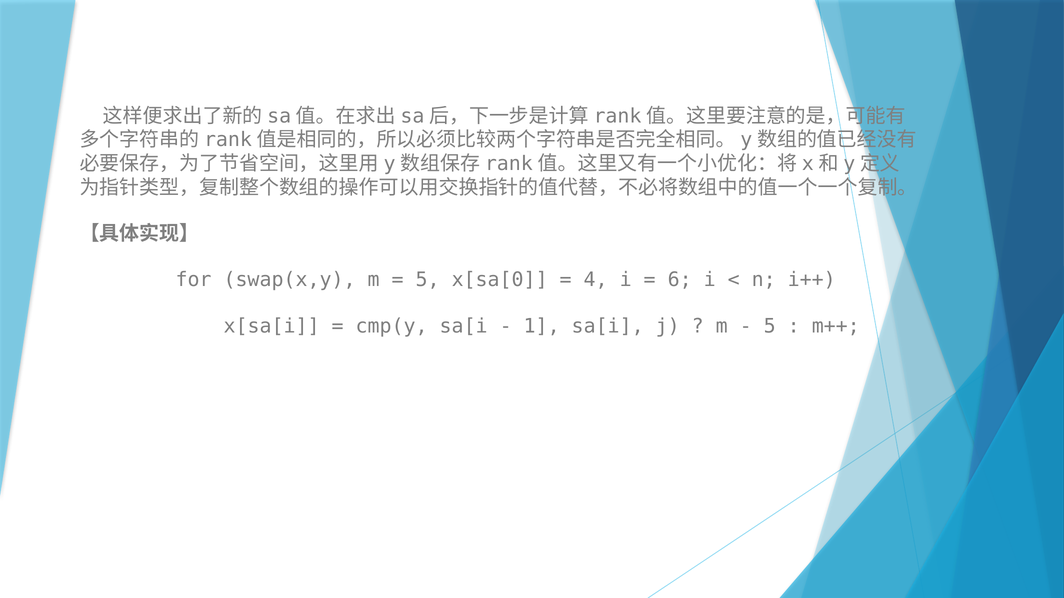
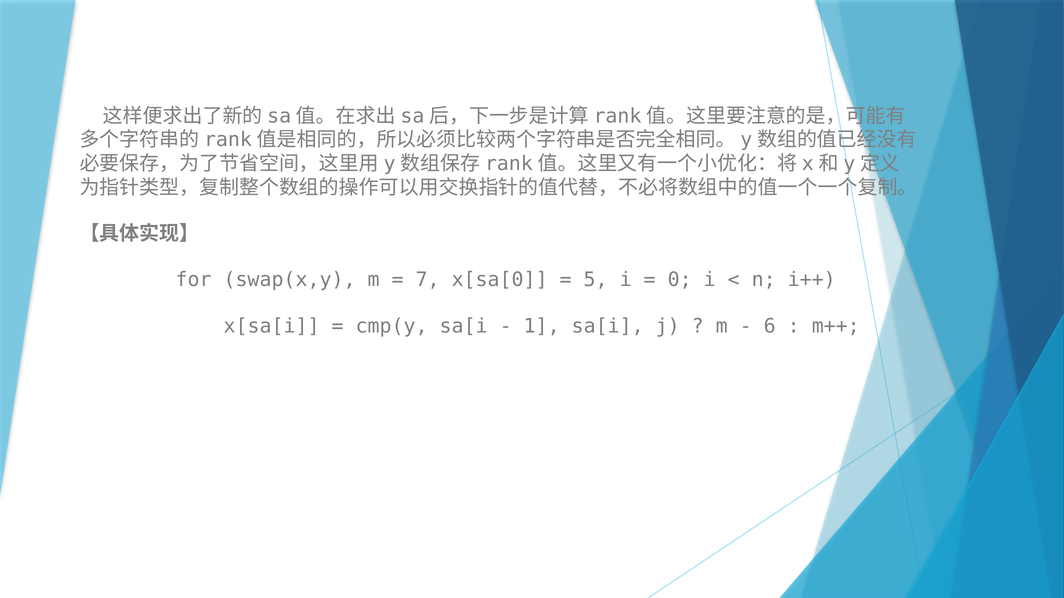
5: 5 -> 7 (428, 280)
4: 4 -> 5 (596, 280)
6: 6 -> 0 (680, 280)
5: 5 -> 6 (770, 326)
